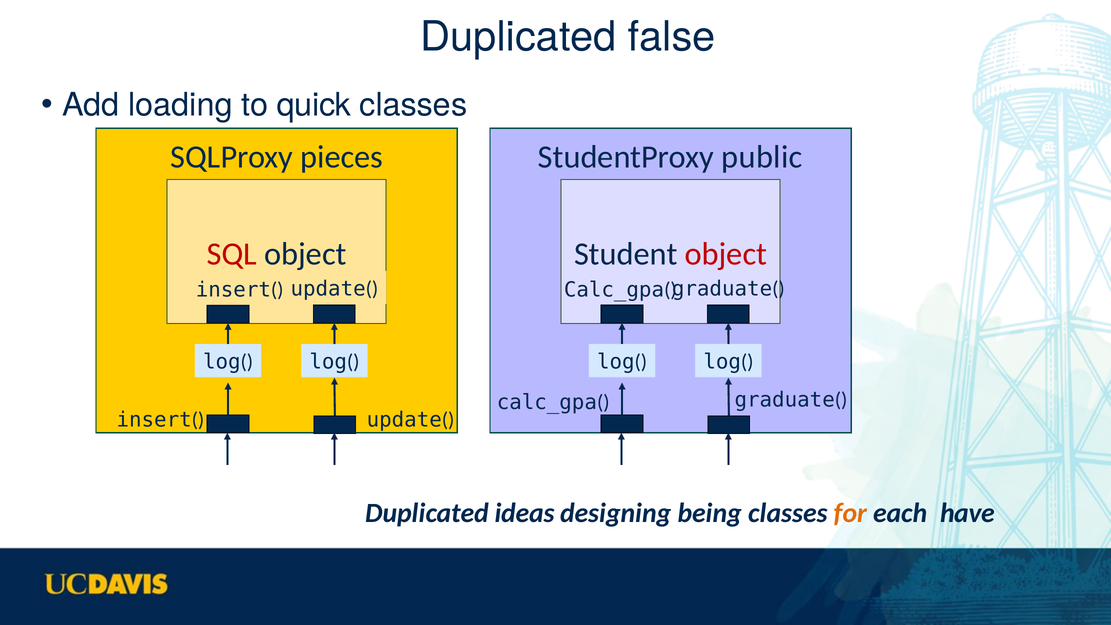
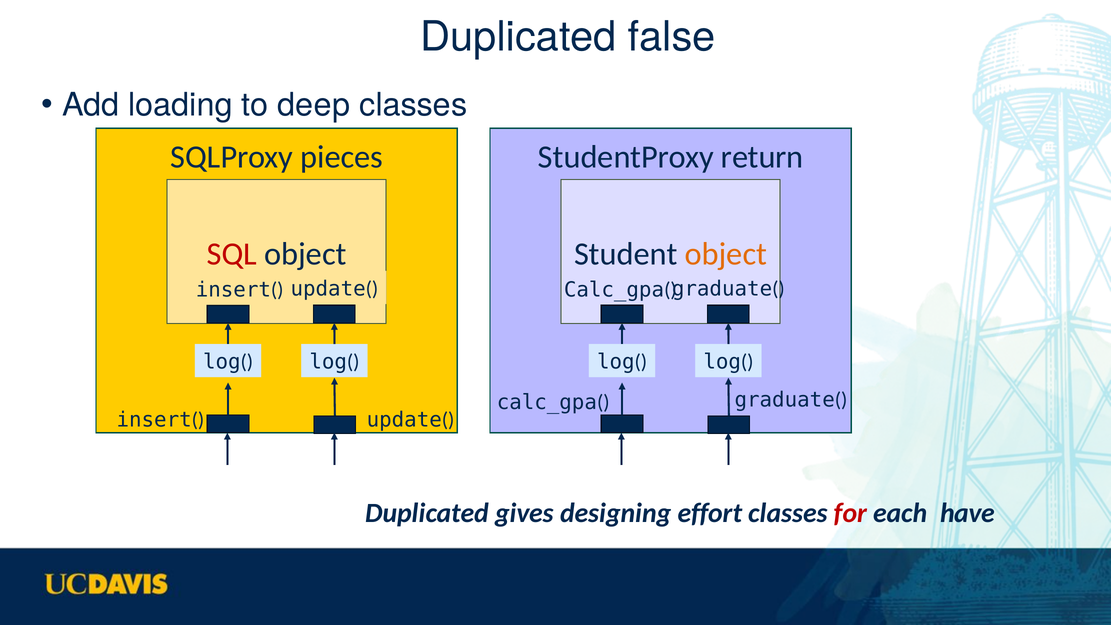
quick: quick -> deep (314, 105)
public: public -> return (762, 157)
object colour: red -> orange (726, 254)
ideas: ideas -> gives (525, 513)
being: being -> effort (710, 513)
for colour: orange -> red (850, 513)
